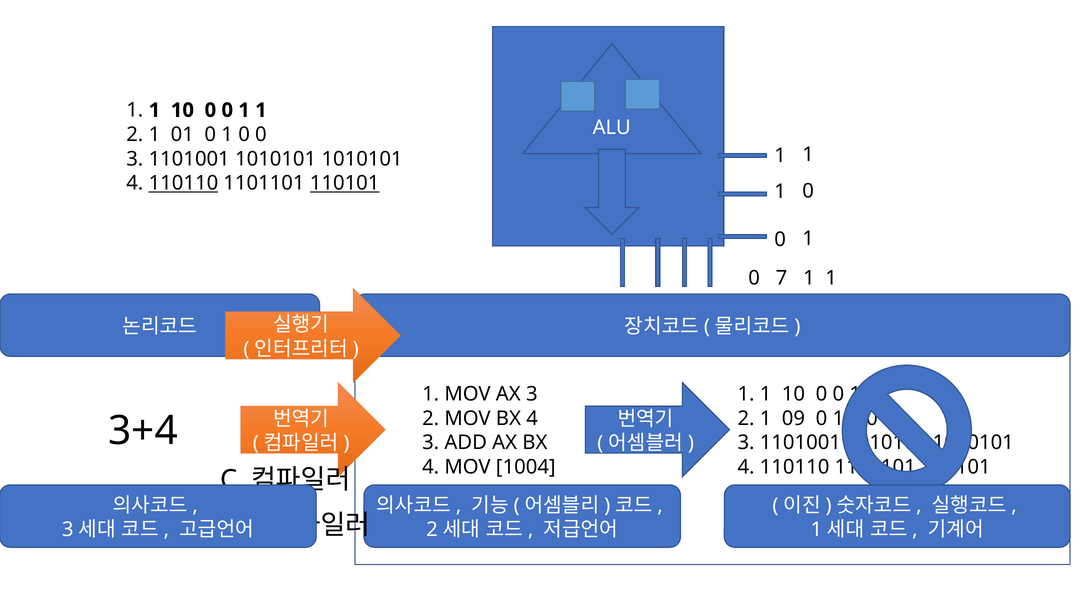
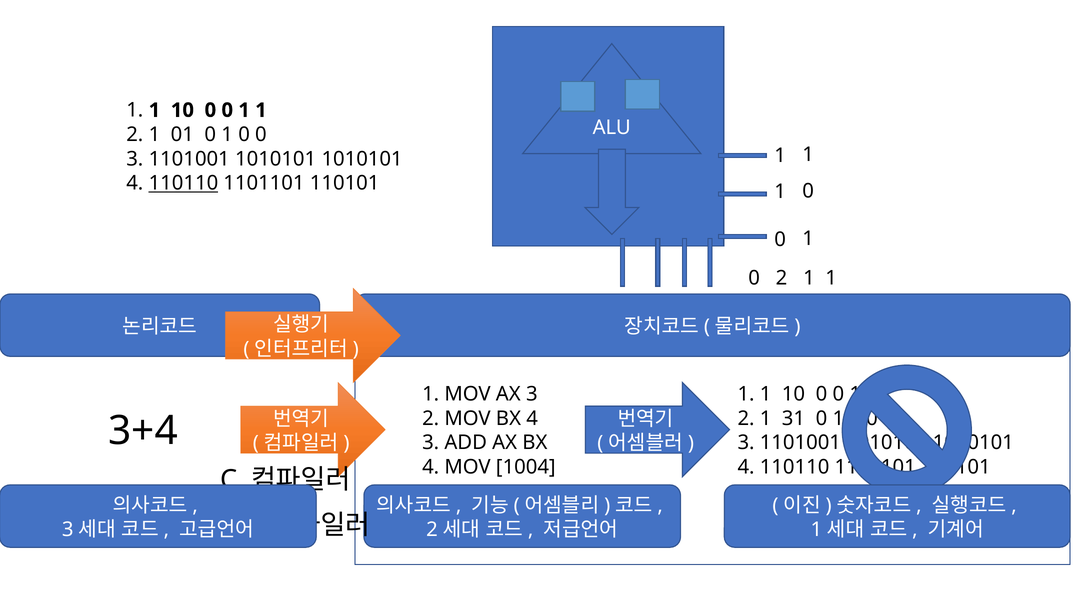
110101 underline: present -> none (345, 183)
0 7: 7 -> 2 (782, 278)
09: 09 -> 31 (793, 418)
